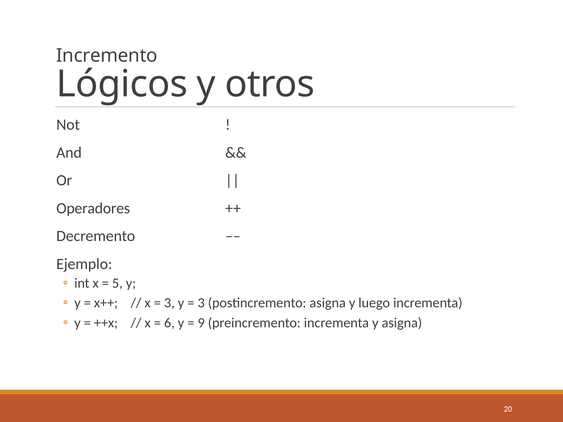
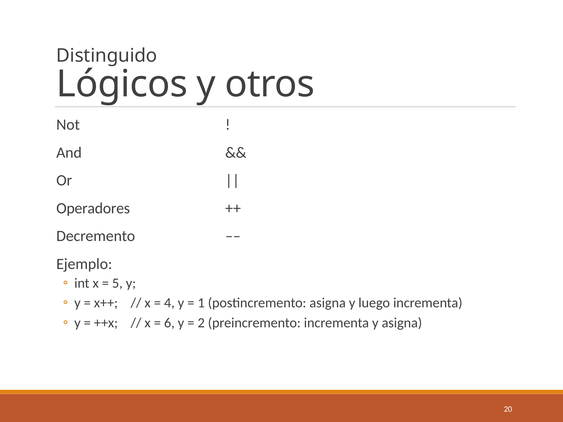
Incremento: Incremento -> Distinguido (107, 56)
3: 3 -> 4 (169, 303)
3: 3 -> 1 (201, 303)
9: 9 -> 2 (201, 323)
